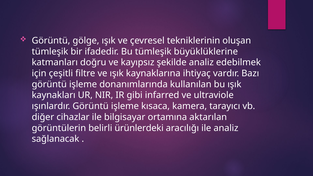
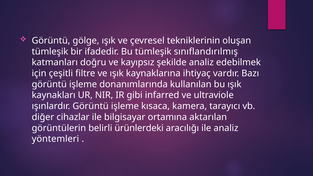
büyüklüklerine: büyüklüklerine -> sınıflandırılmış (206, 52)
sağlanacak: sağlanacak -> yöntemleri (55, 139)
